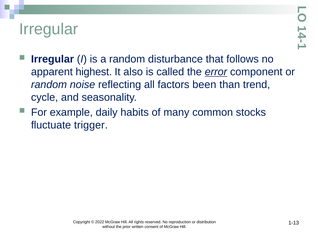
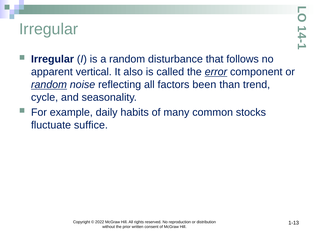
highest: highest -> vertical (94, 72)
random underline: none -> present (49, 84)
trigger: trigger -> suffice (91, 125)
